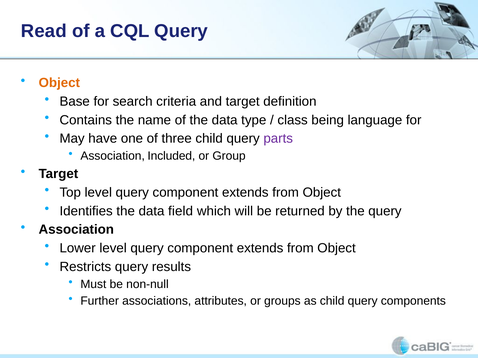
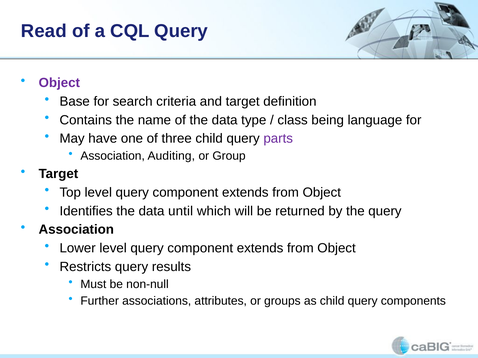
Object colour: orange -> purple (59, 83)
Included: Included -> Auditing (171, 156)
field: field -> until (181, 211)
